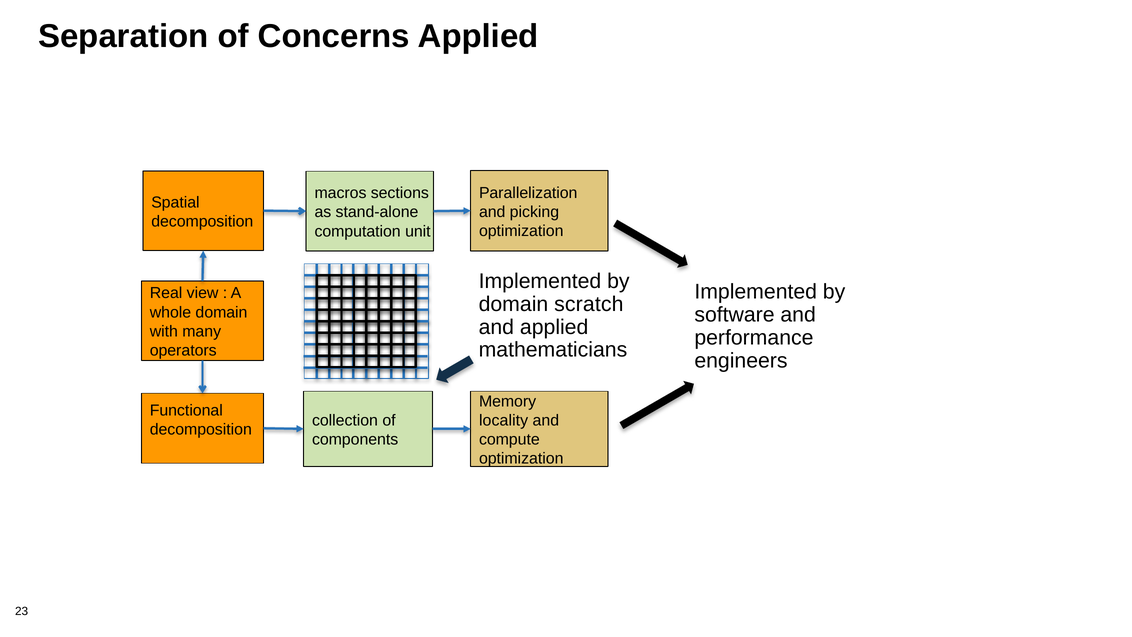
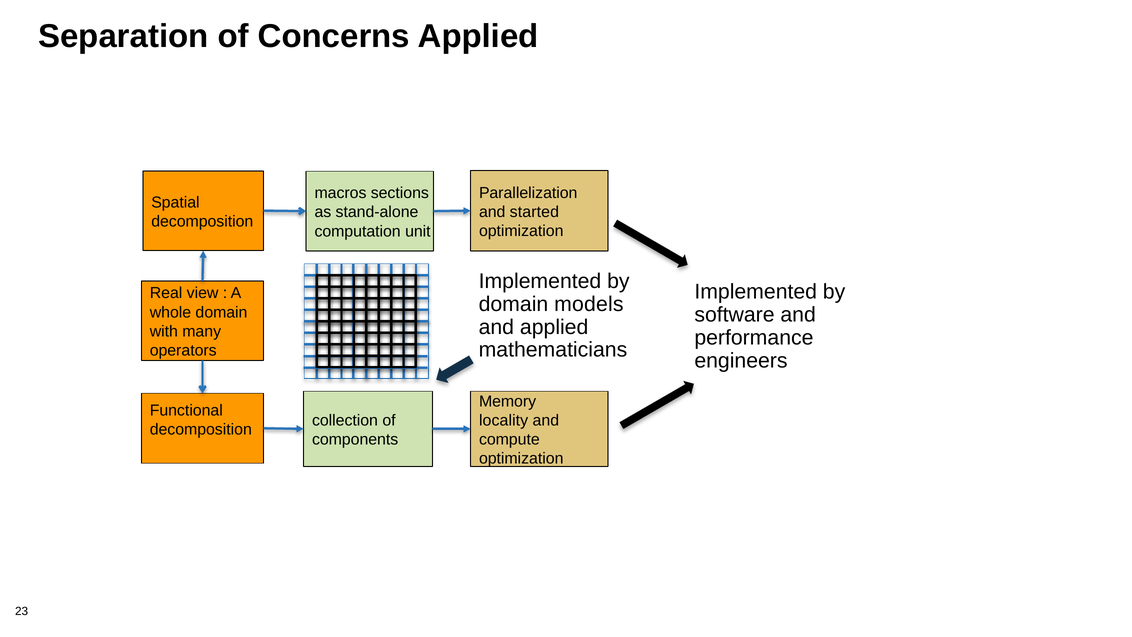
picking: picking -> started (534, 212)
scratch: scratch -> models (589, 304)
